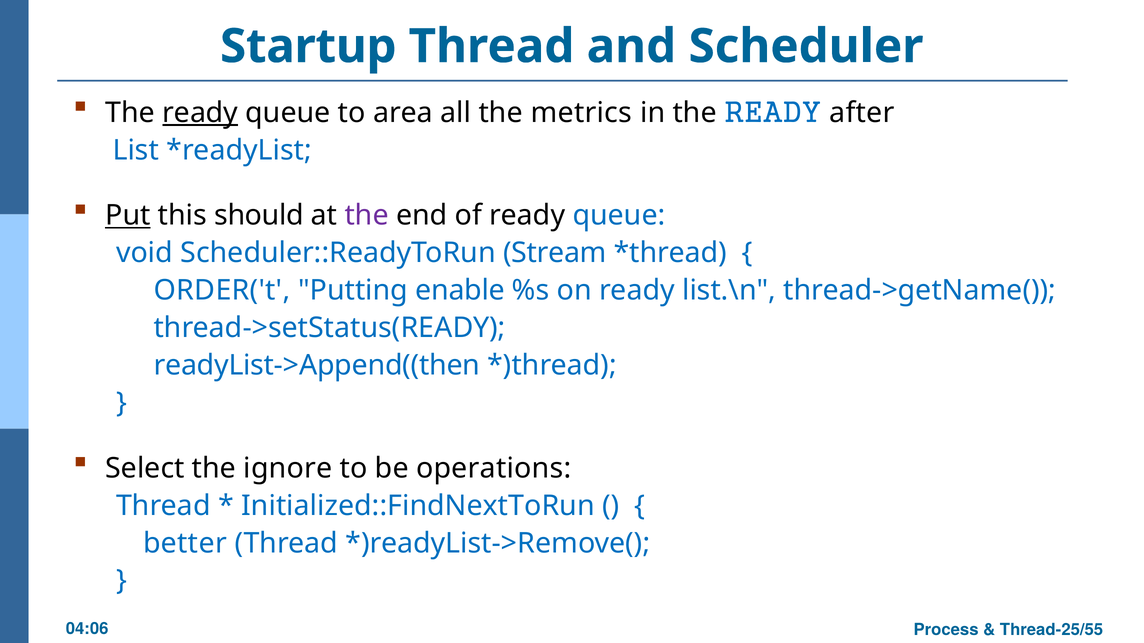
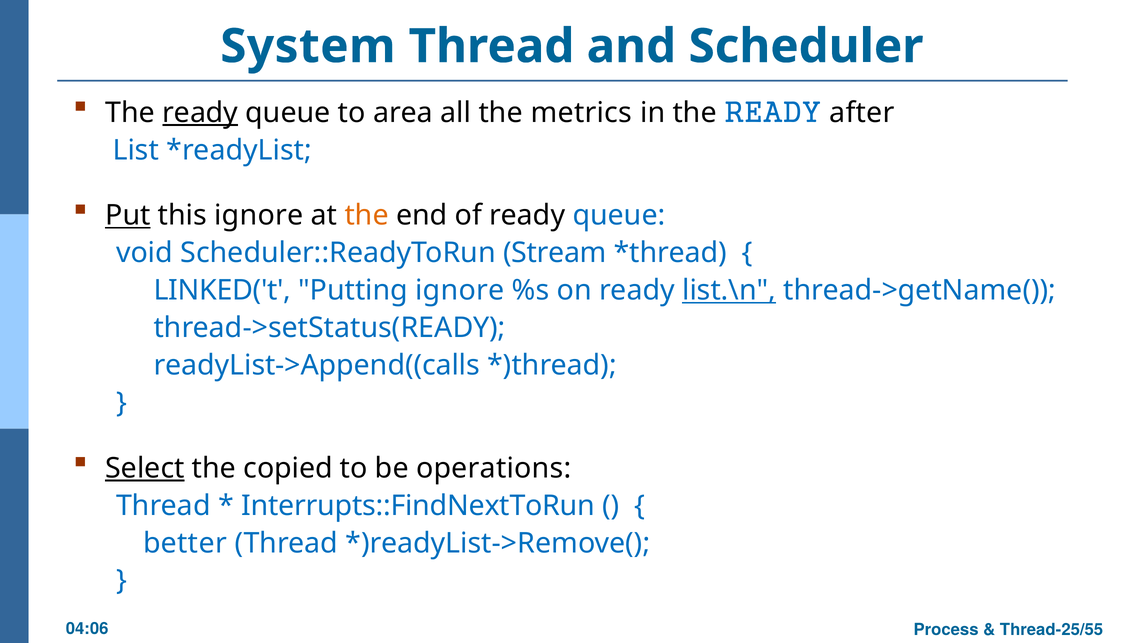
Startup: Startup -> System (308, 46)
this should: should -> ignore (259, 216)
the colour: purple -> orange (367, 216)
ORDER('t: ORDER('t -> LINKED('t (222, 291)
Putting enable: enable -> ignore (460, 291)
list.\n underline: none -> present (729, 291)
readyList->Append((then: readyList->Append((then -> readyList->Append((calls (317, 366)
Select underline: none -> present (145, 469)
ignore: ignore -> copied (288, 469)
Initialized::FindNextToRun: Initialized::FindNextToRun -> Interrupts::FindNextToRun (418, 506)
